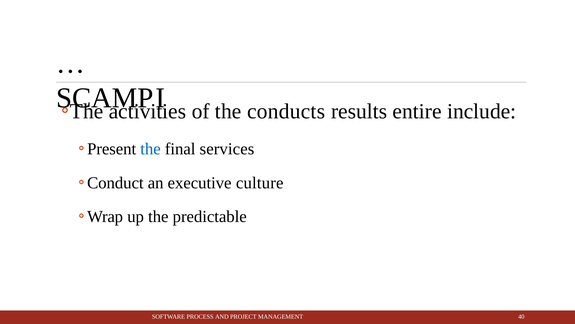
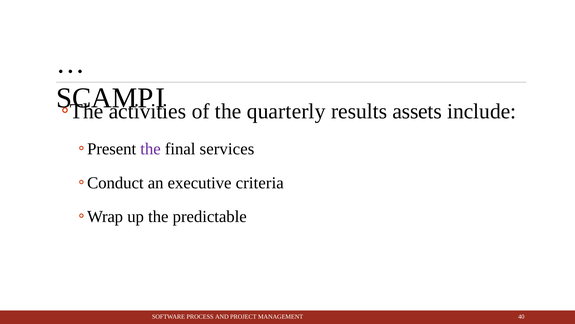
conducts: conducts -> quarterly (286, 111)
entire: entire -> assets (417, 111)
the colour: blue -> purple (151, 149)
culture: culture -> criteria (260, 183)
